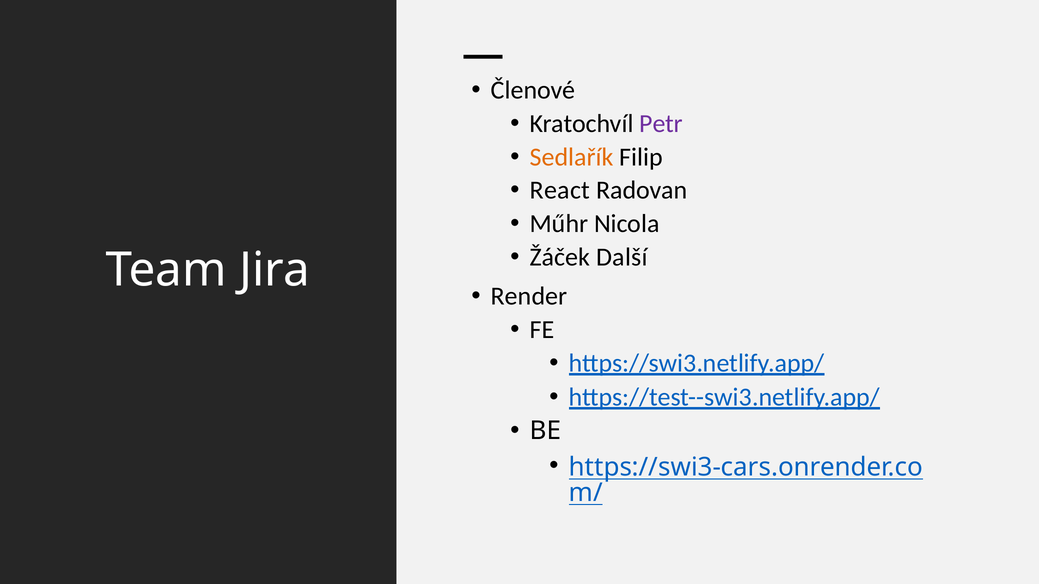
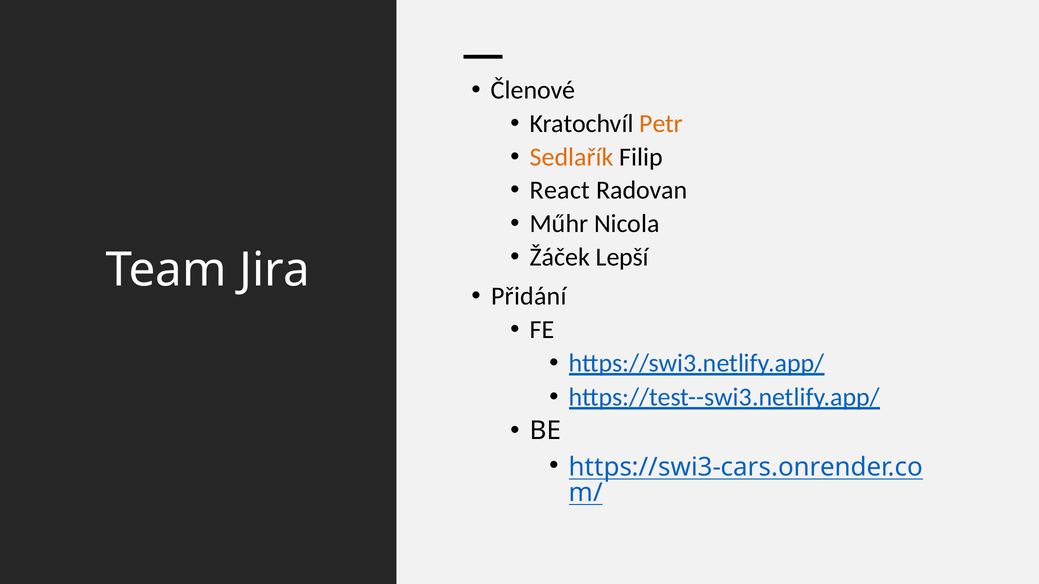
Petr colour: purple -> orange (661, 124)
Další: Další -> Lepší (622, 257)
Render: Render -> Přidání (529, 296)
